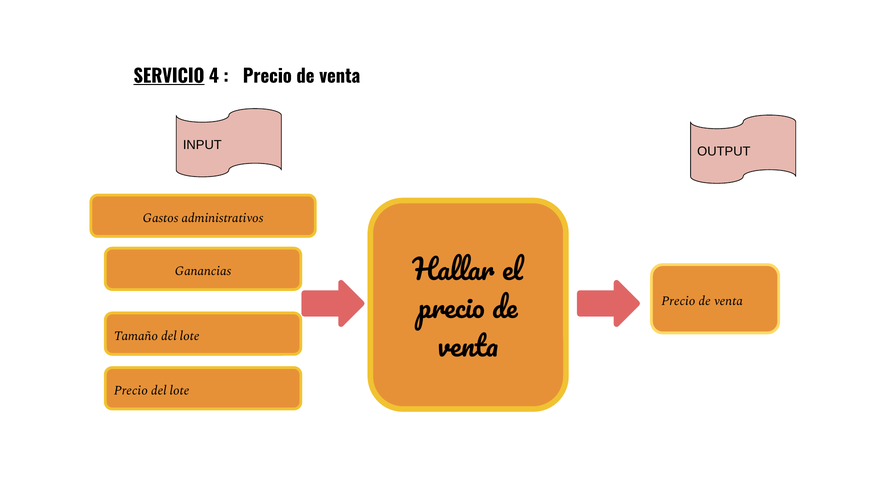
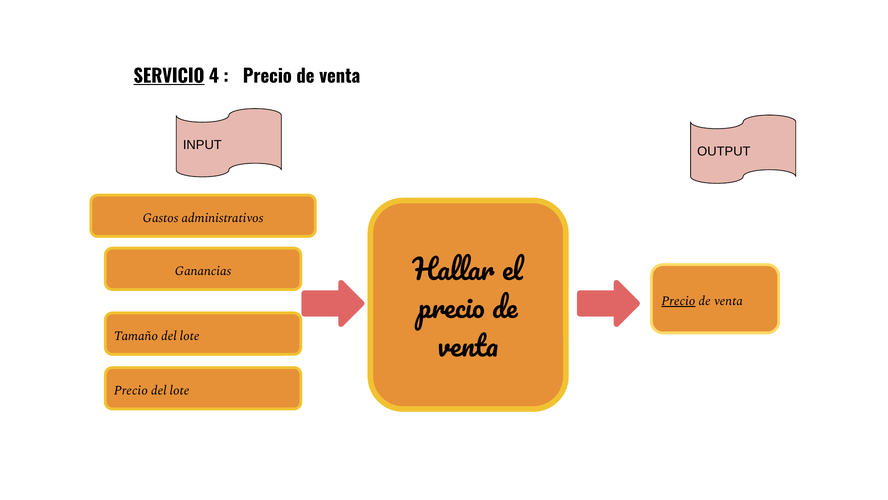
Precio underline: none -> present (678, 301)
